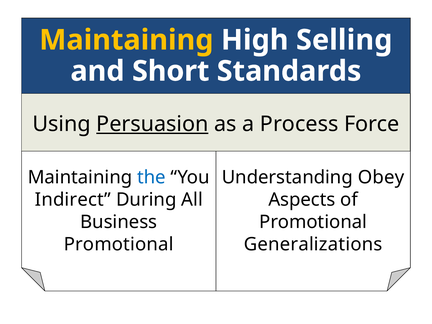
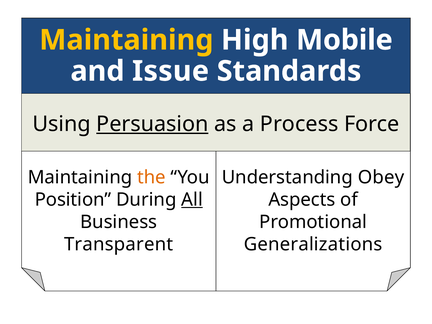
Selling: Selling -> Mobile (344, 40)
Short: Short -> Issue (171, 71)
the colour: blue -> orange (151, 177)
Indirect: Indirect -> Position (73, 200)
All underline: none -> present (192, 200)
Promotional: Promotional -> Transparent (119, 244)
